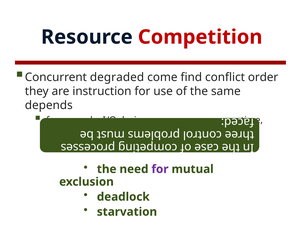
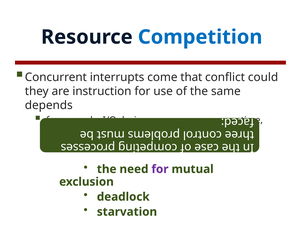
Competition colour: red -> blue (200, 37)
degraded: degraded -> interrupts (117, 77)
find: find -> that (191, 77)
order: order -> could (263, 77)
